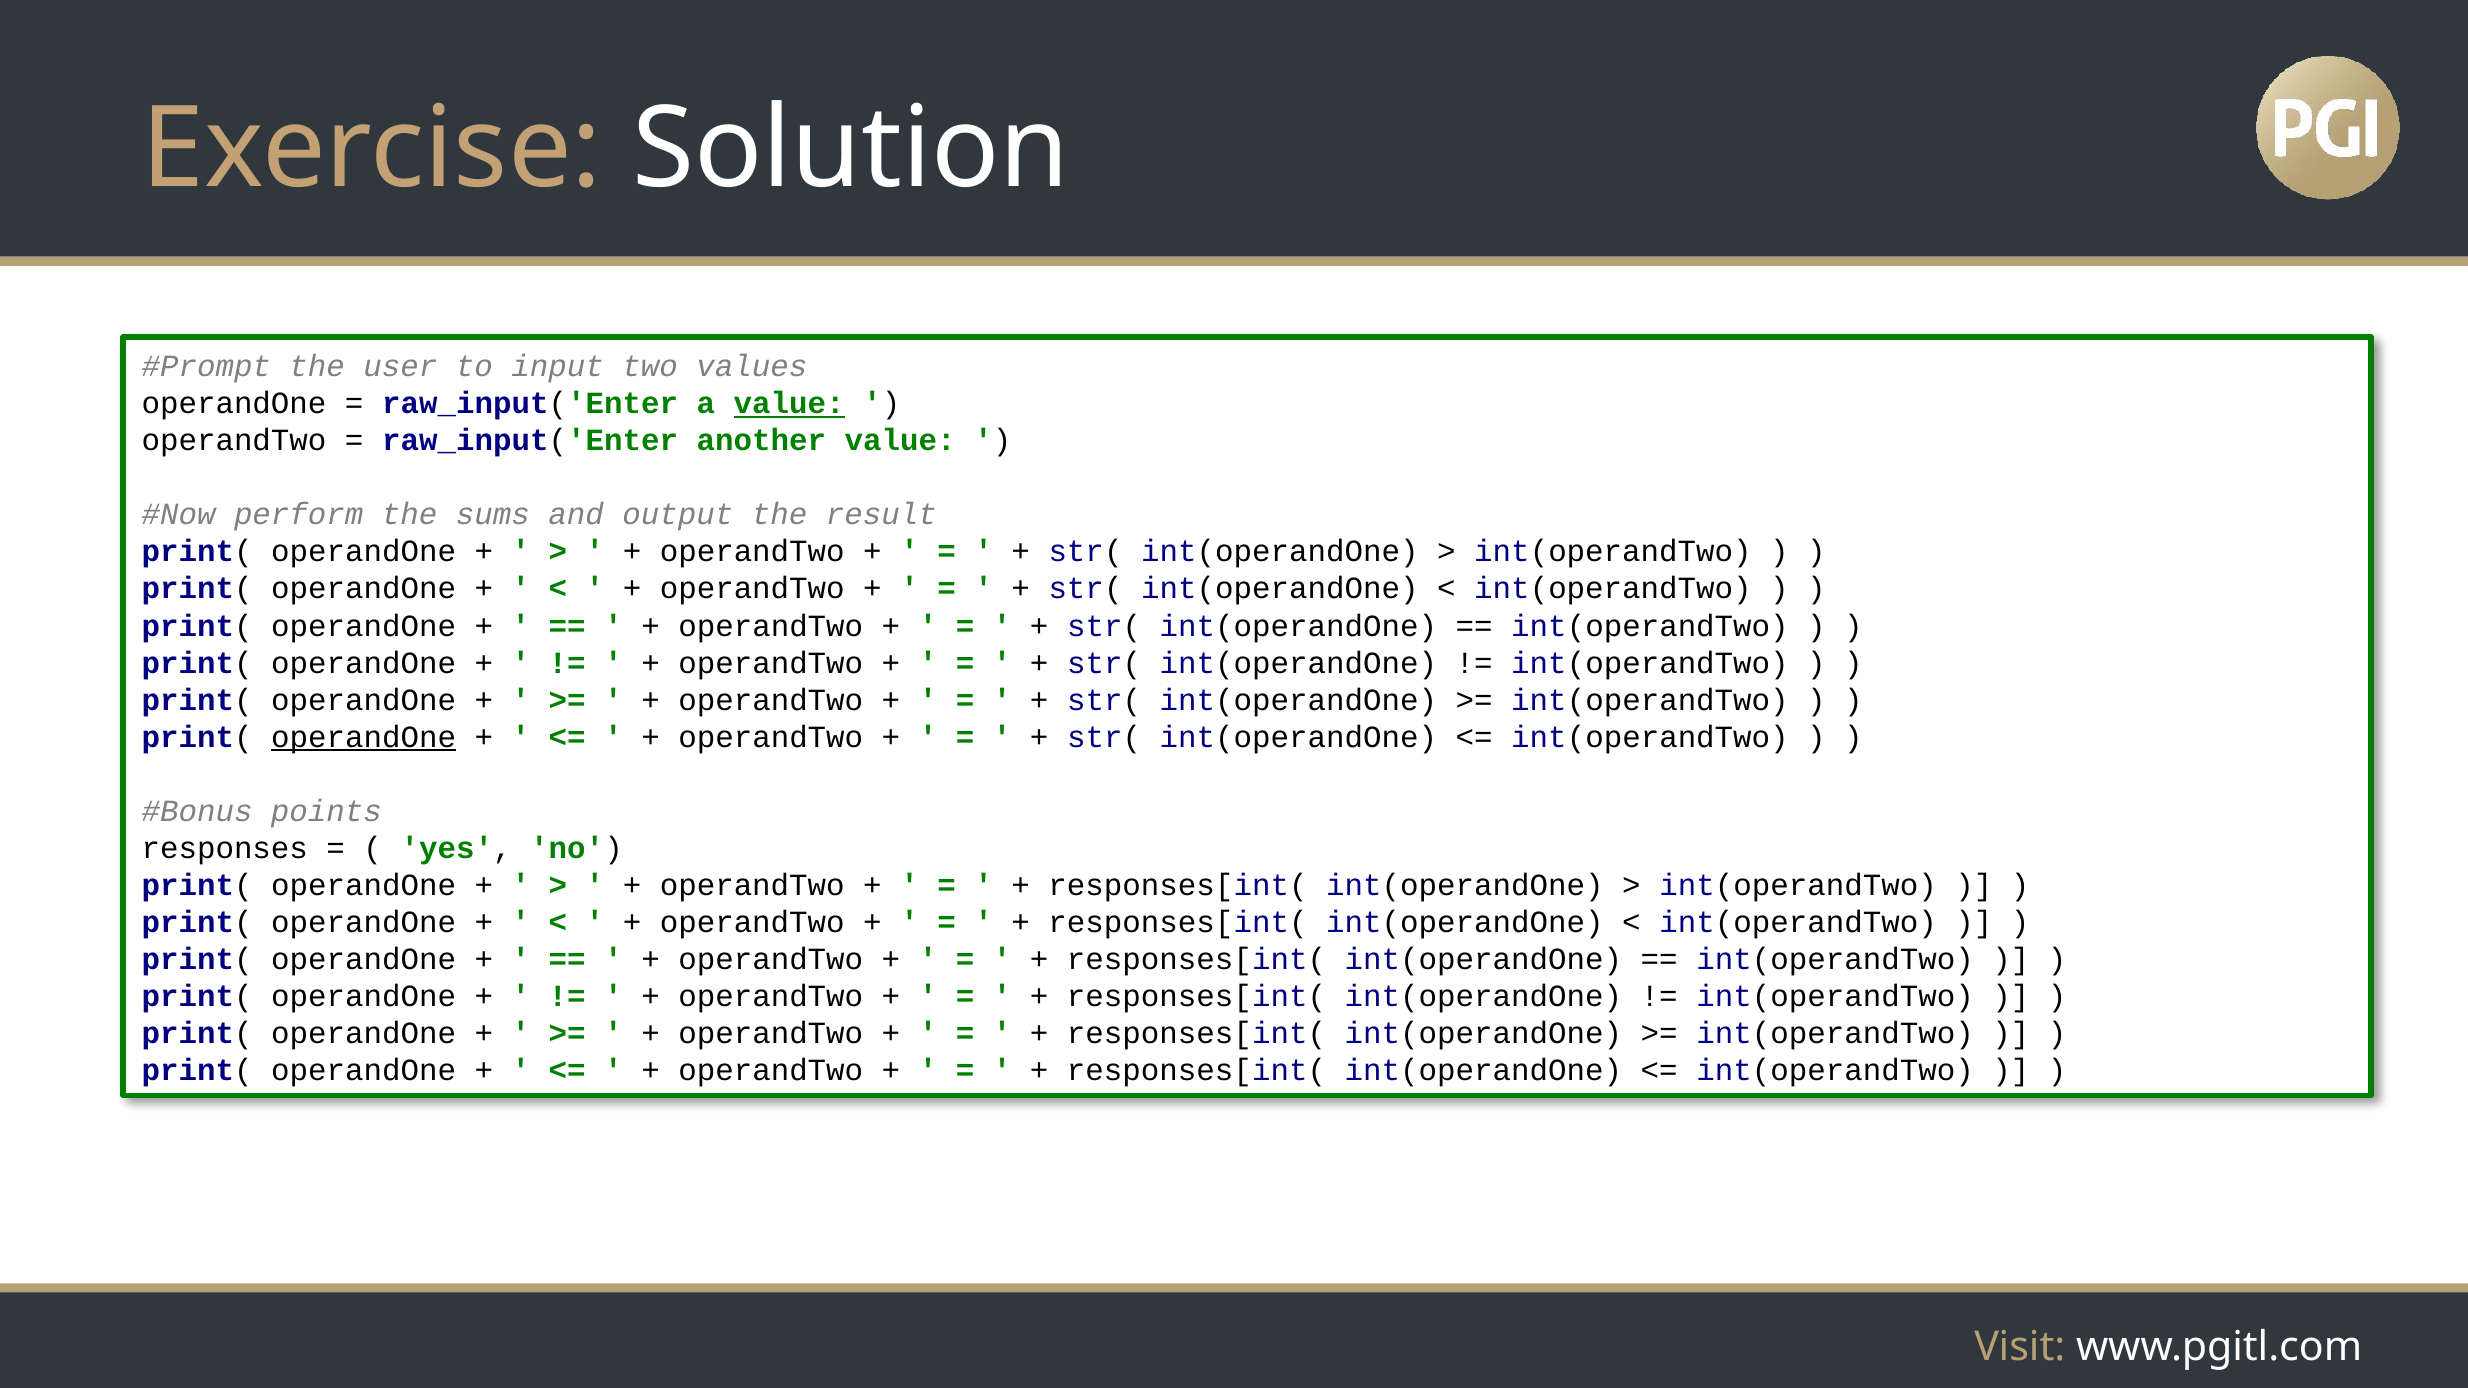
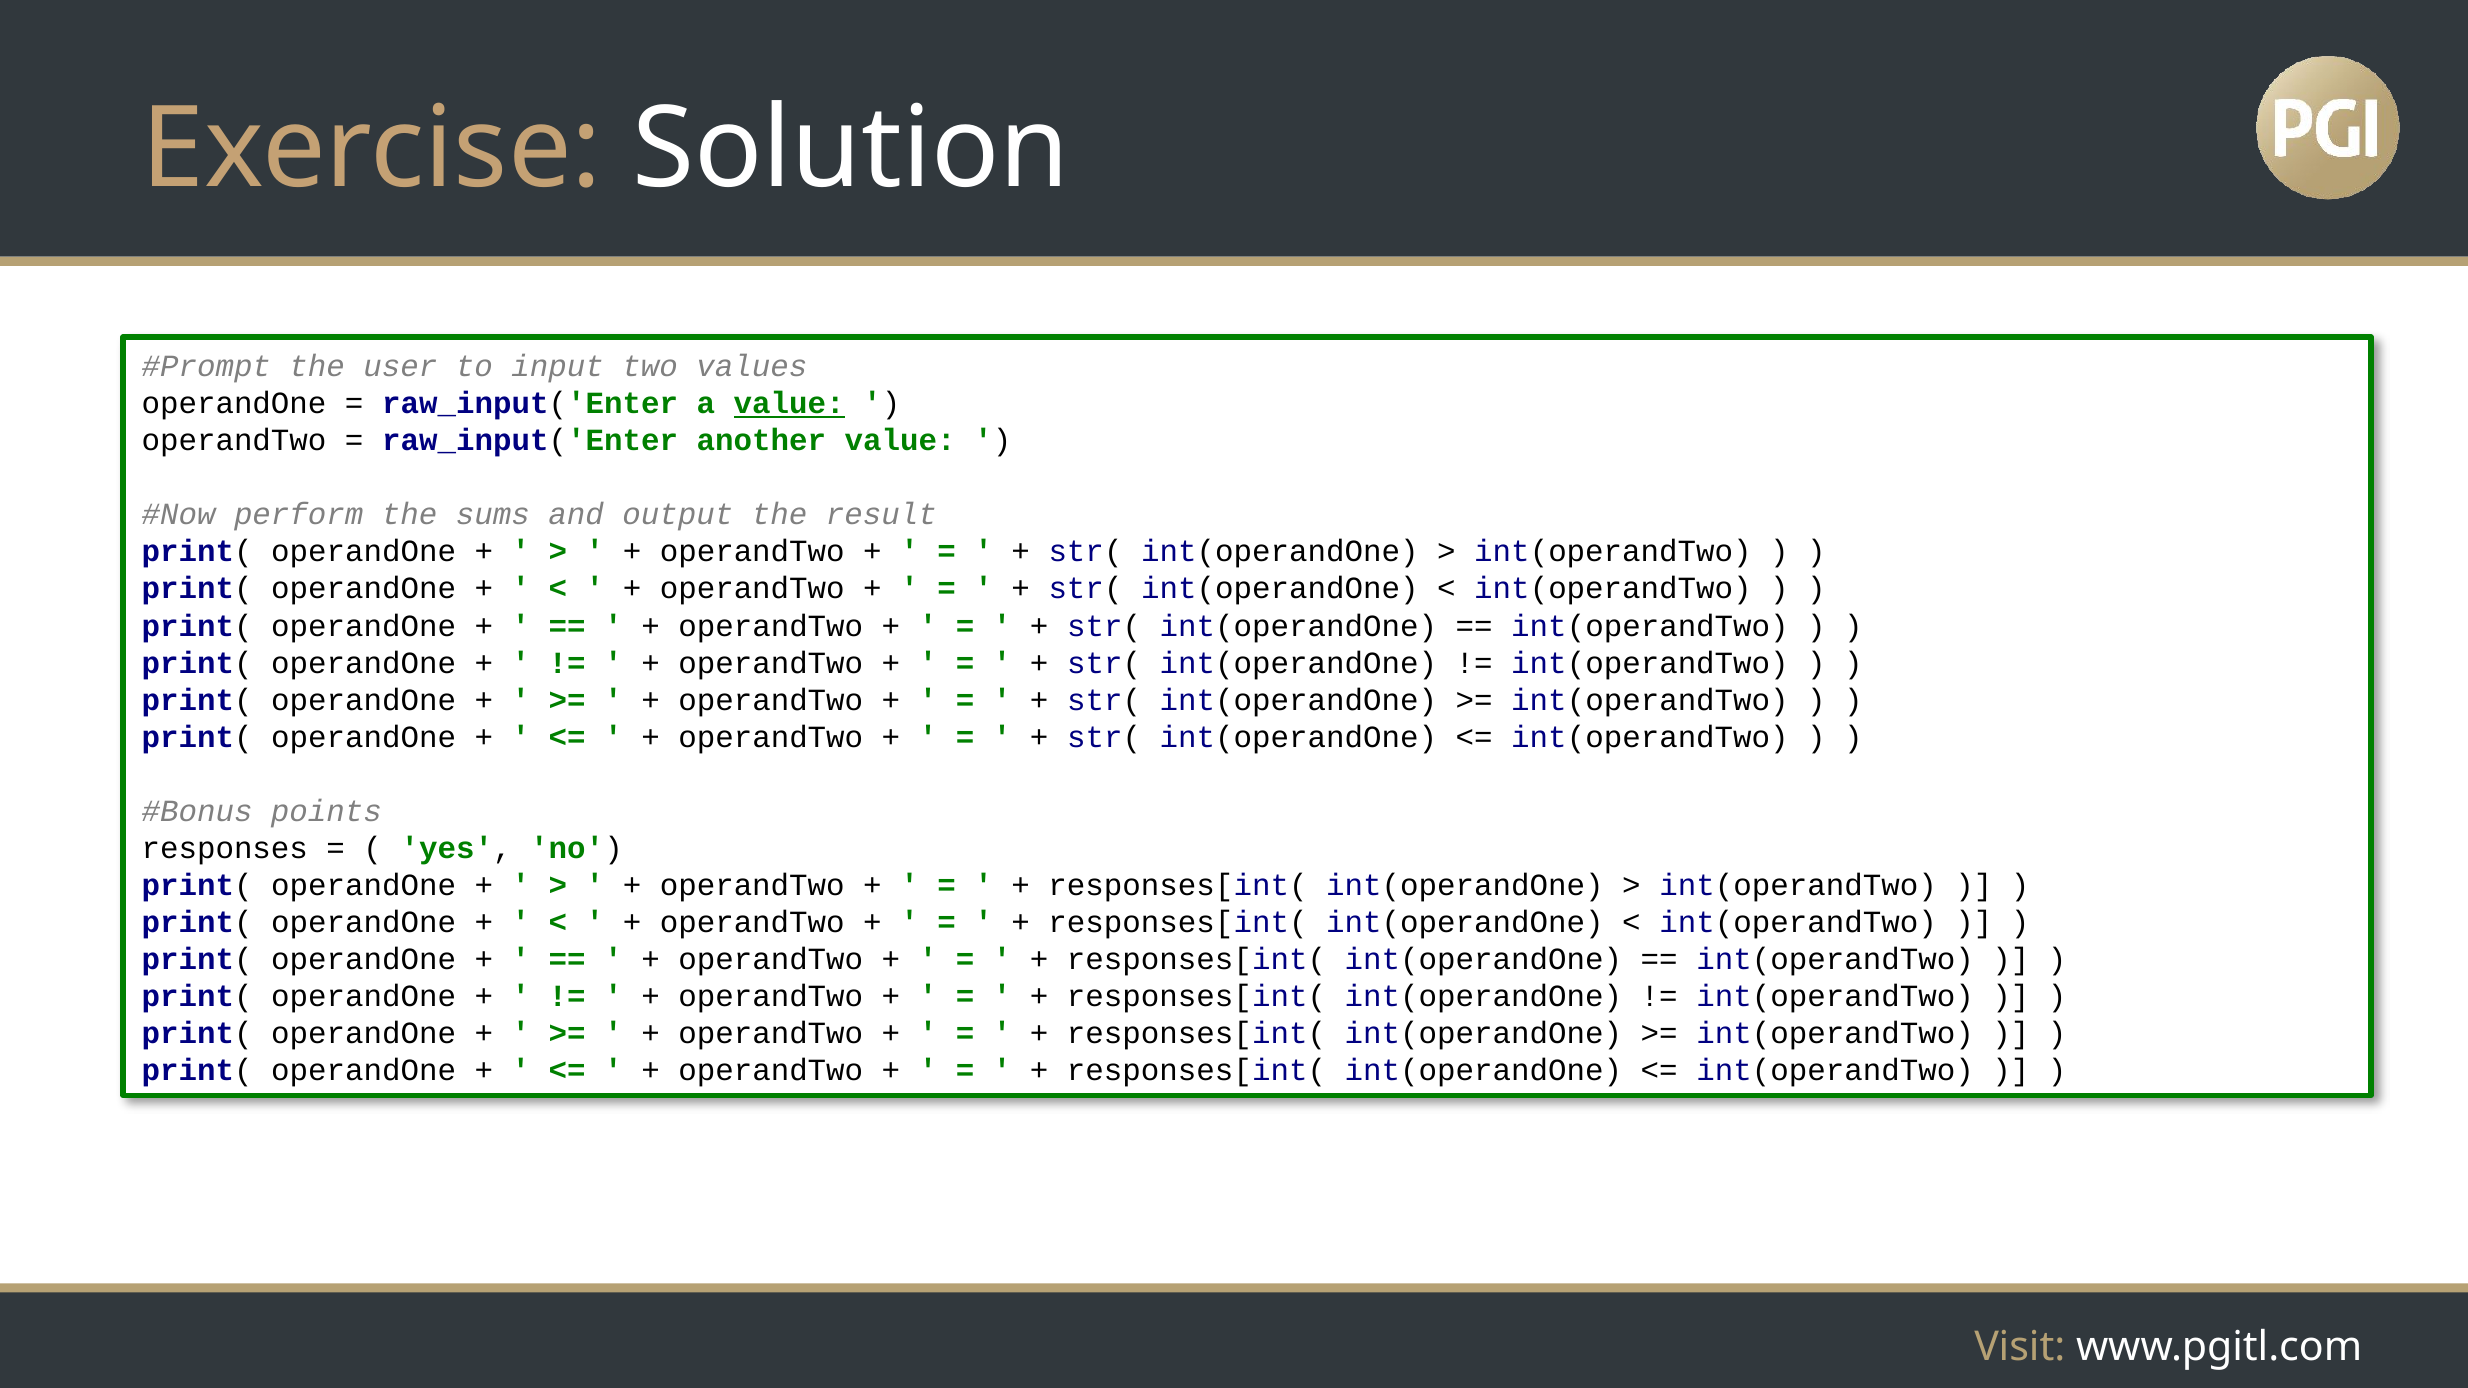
operandOne underline: present -> none (364, 737)
